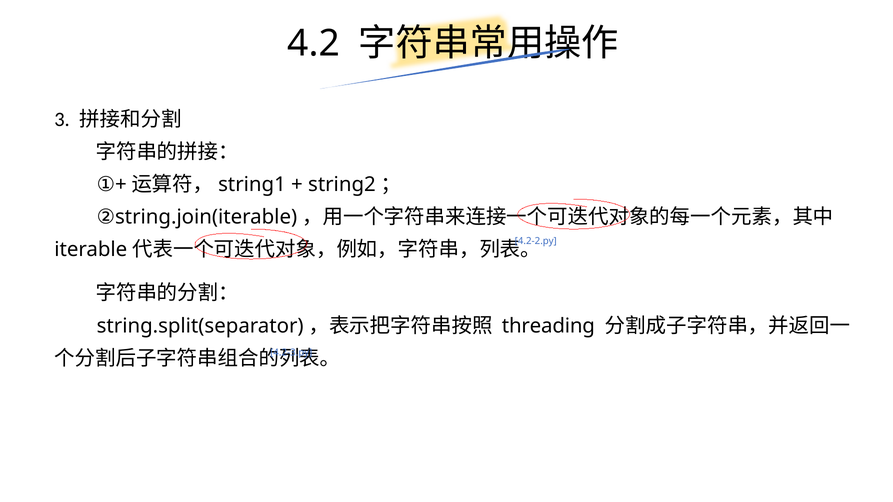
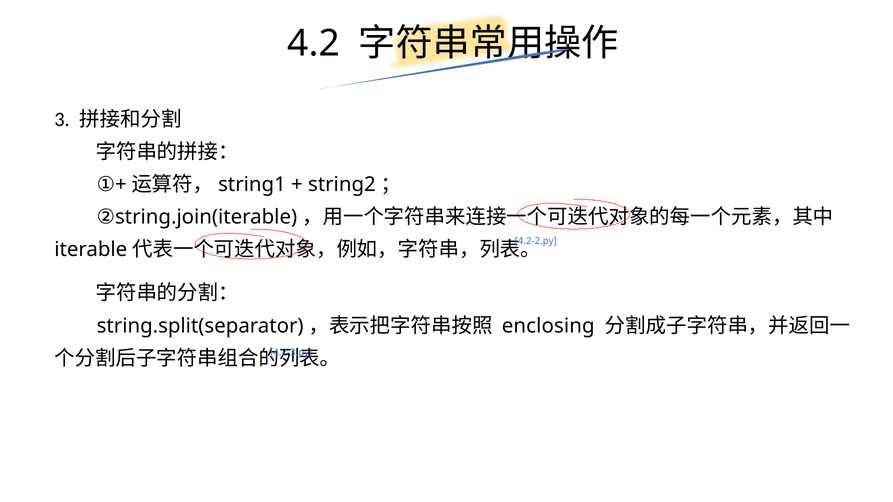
threading: threading -> enclosing (548, 326)
